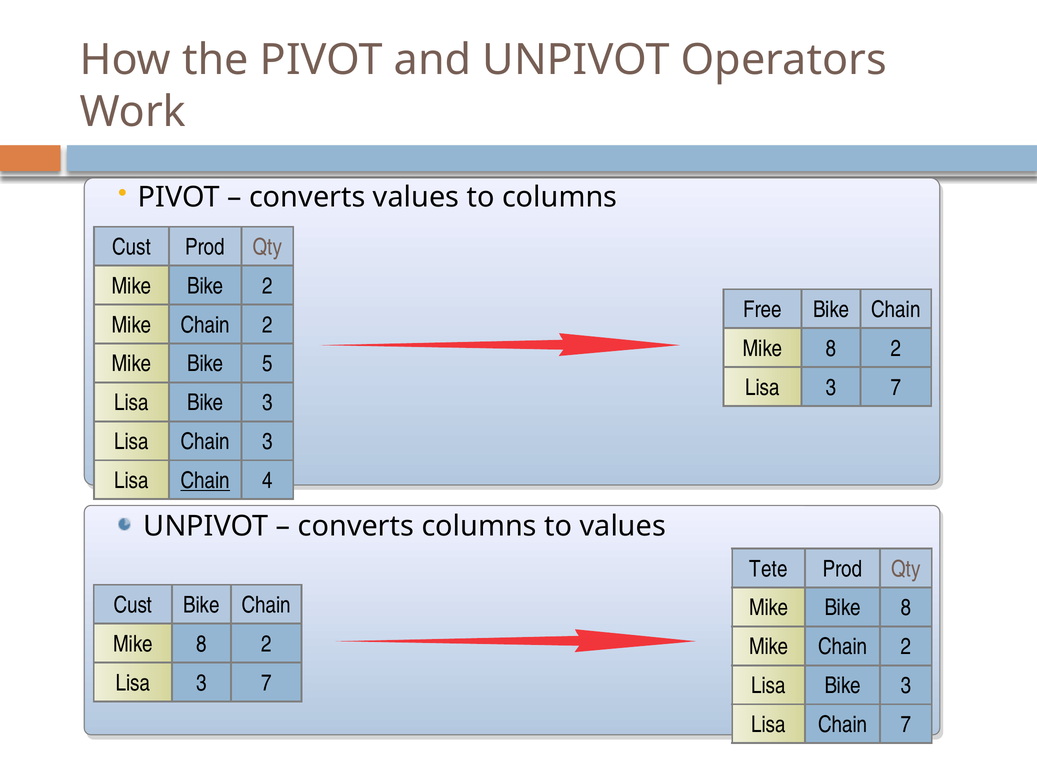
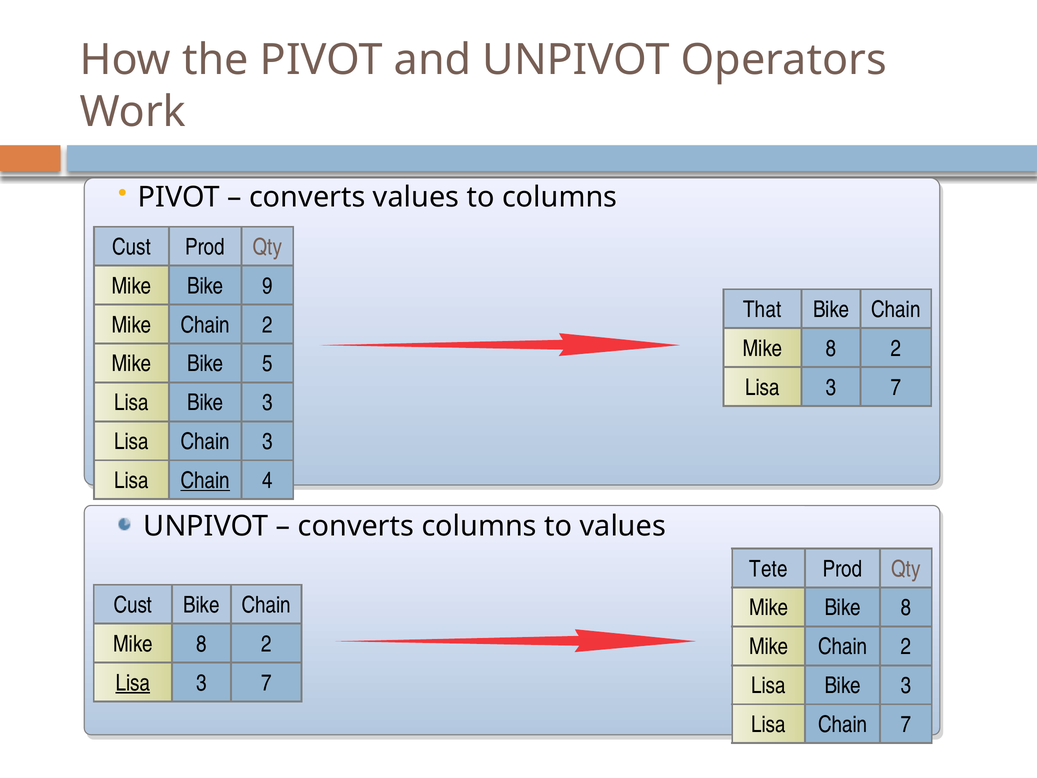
Bike 2: 2 -> 9 (267, 286)
Free: Free -> That (762, 310)
Lisa underline: none -> present (133, 683)
